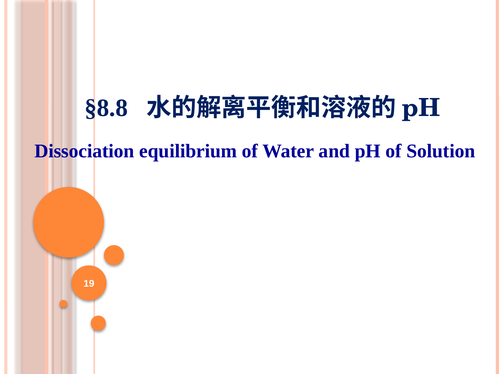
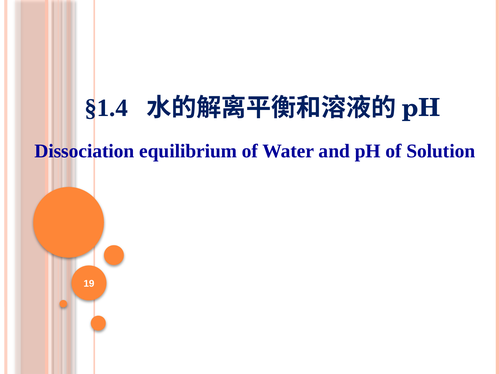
§8.8: §8.8 -> §1.4 (106, 108)
